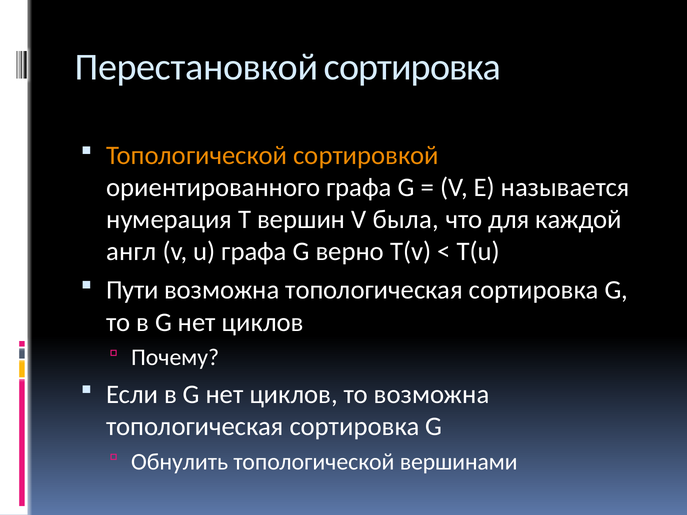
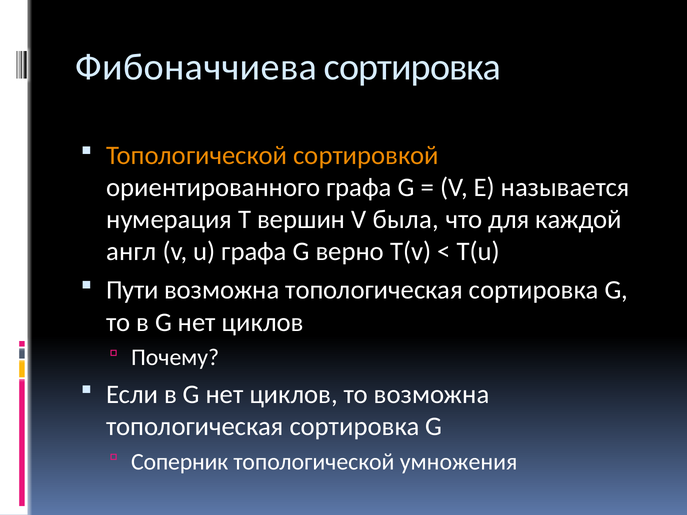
Перестановкой: Перестановкой -> Фибоначчиева (196, 67)
Обнулить: Обнулить -> Соперник (180, 462)
вершинами: вершинами -> умножения (459, 462)
